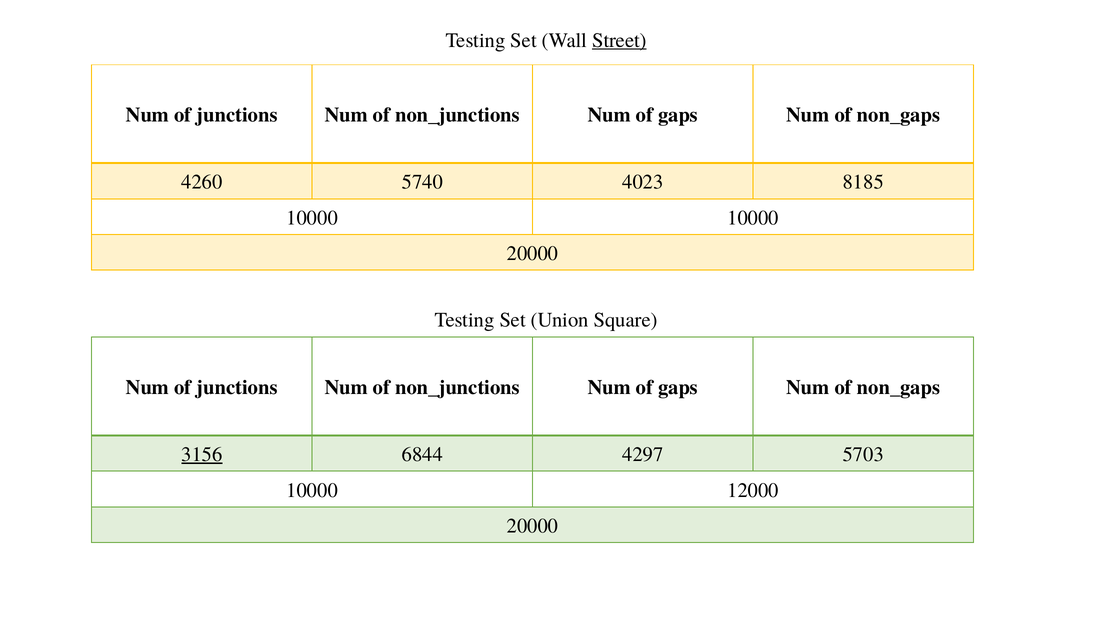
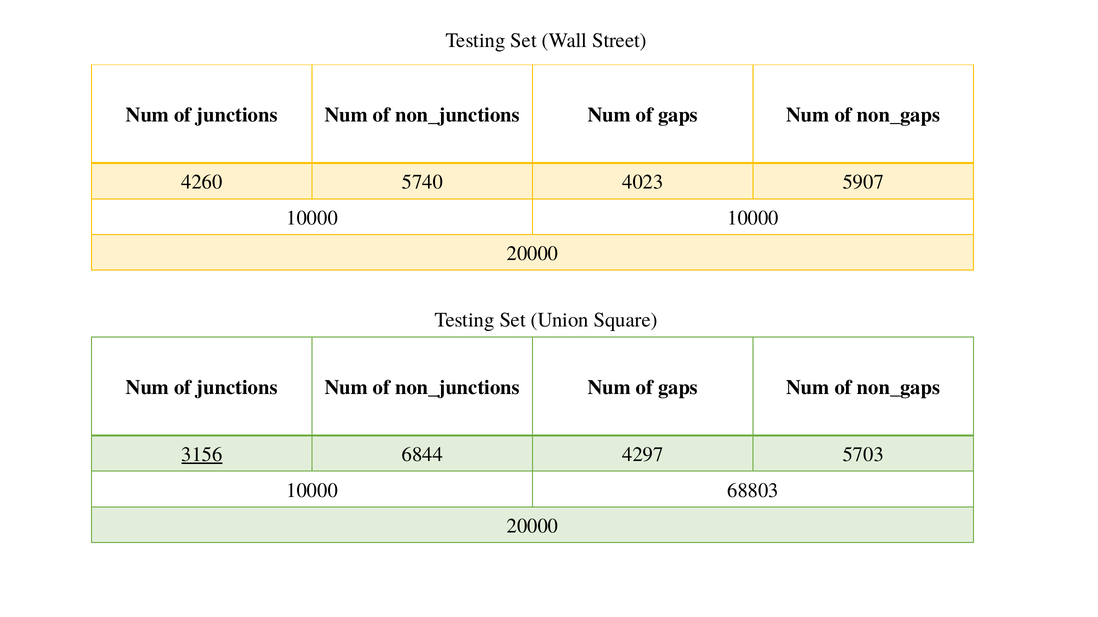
Street underline: present -> none (619, 40)
8185: 8185 -> 5907 (863, 182)
12000: 12000 -> 68803 (753, 491)
